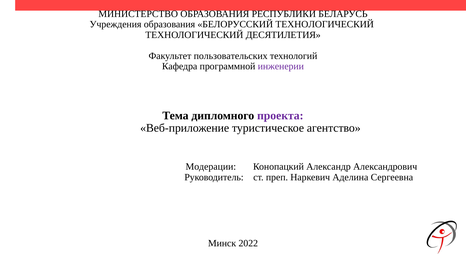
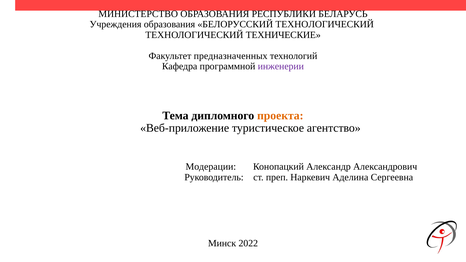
ДЕСЯТИЛЕТИЯ: ДЕСЯТИЛЕТИЯ -> ТЕХНИЧЕСКИЕ (283, 35)
пользовательских: пользовательских -> предназначенных (231, 56)
проекта colour: purple -> orange (280, 116)
